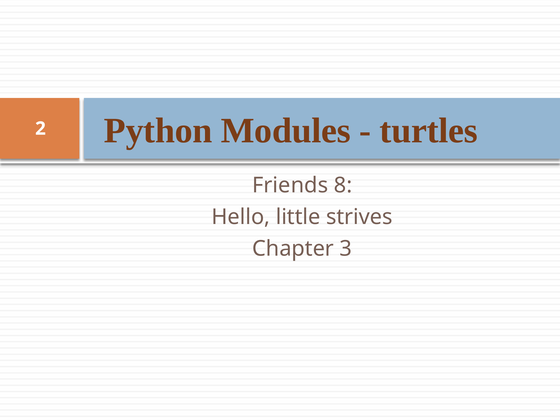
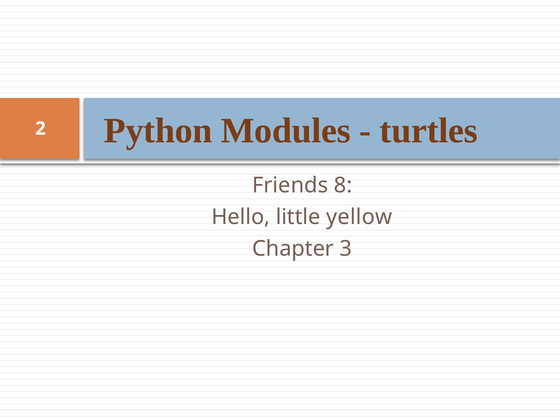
strives: strives -> yellow (359, 217)
